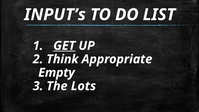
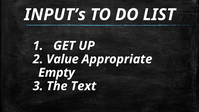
GET underline: present -> none (64, 46)
Think: Think -> Value (62, 59)
Lots: Lots -> Text (83, 86)
